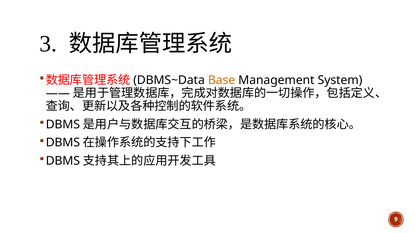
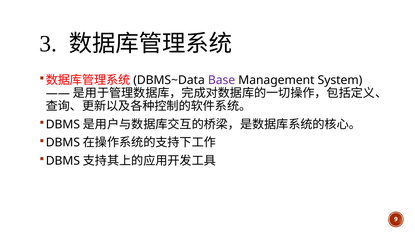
Base colour: orange -> purple (222, 80)
